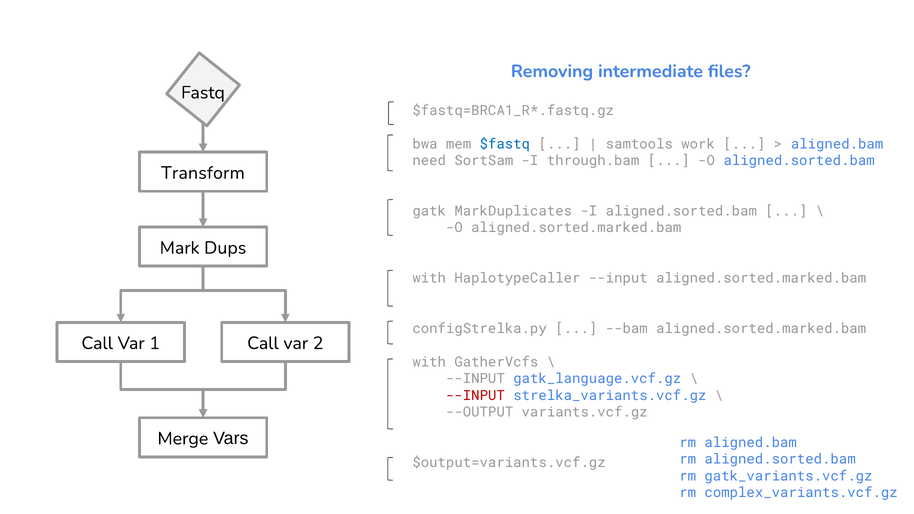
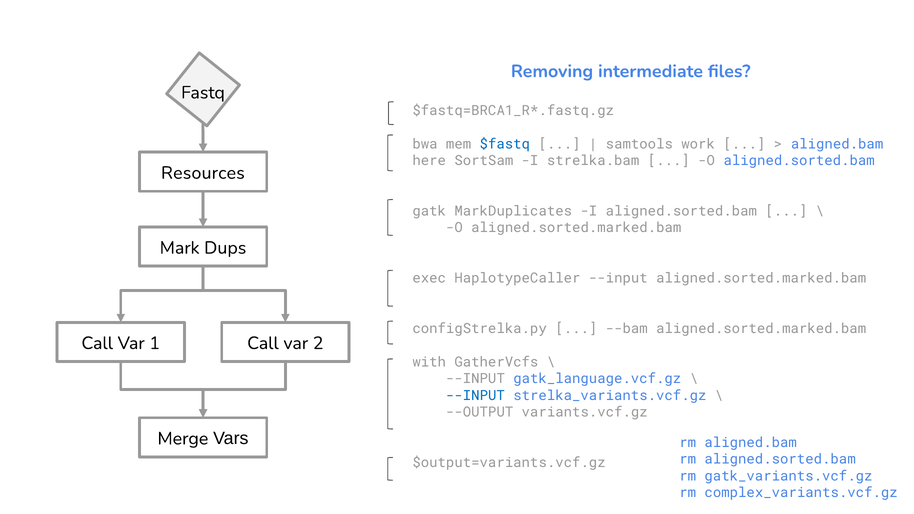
need: need -> here (429, 161)
through.bam: through.bam -> strelka.bam (593, 161)
Transform: Transform -> Resources (203, 173)
with: with -> exec (429, 278)
--INPUT colour: red -> blue (475, 396)
